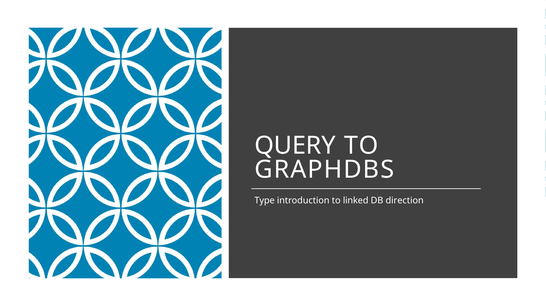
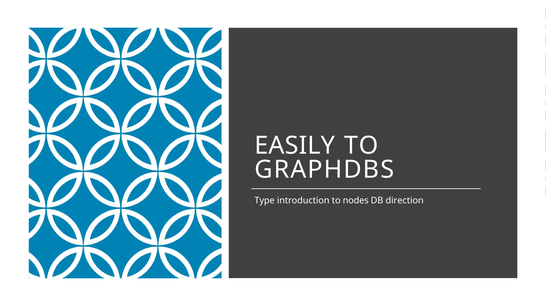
QUERY: QUERY -> EASILY (295, 146)
linked: linked -> nodes (356, 201)
